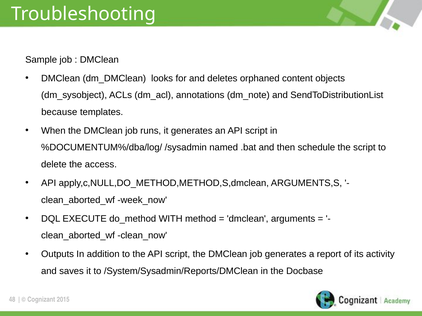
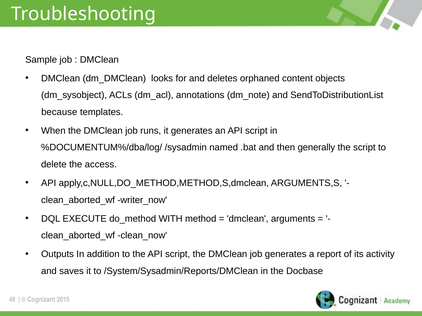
schedule: schedule -> generally (316, 148)
week_now: week_now -> writer_now (142, 200)
